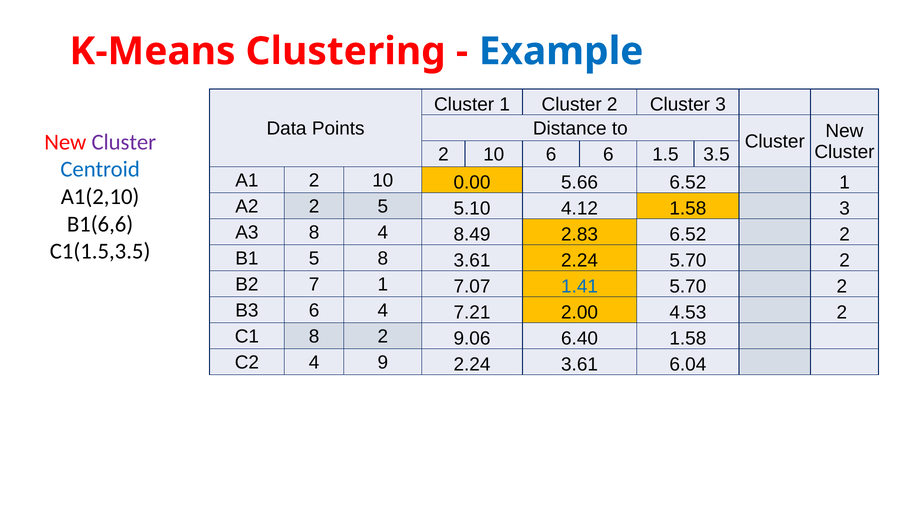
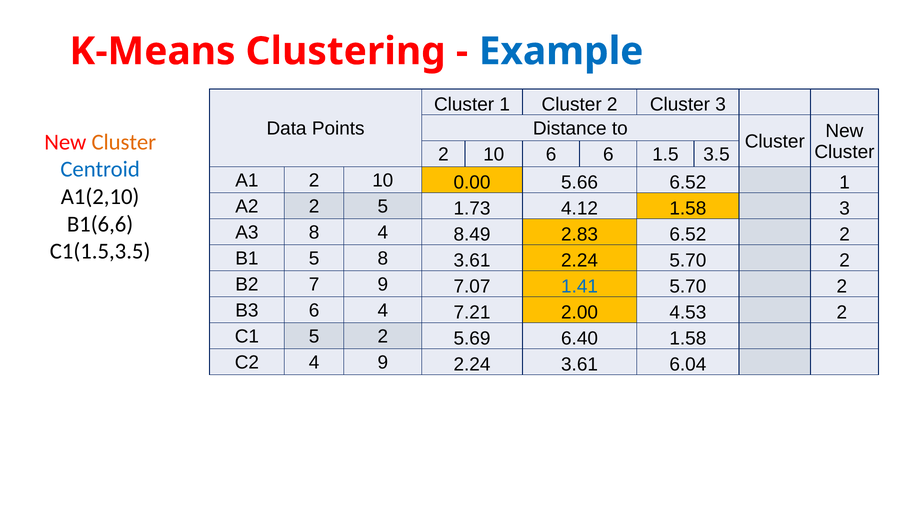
Cluster colour: purple -> orange (124, 142)
5.10: 5.10 -> 1.73 (472, 209)
7 1: 1 -> 9 (383, 284)
C1 8: 8 -> 5 (314, 336)
9.06: 9.06 -> 5.69 (472, 338)
